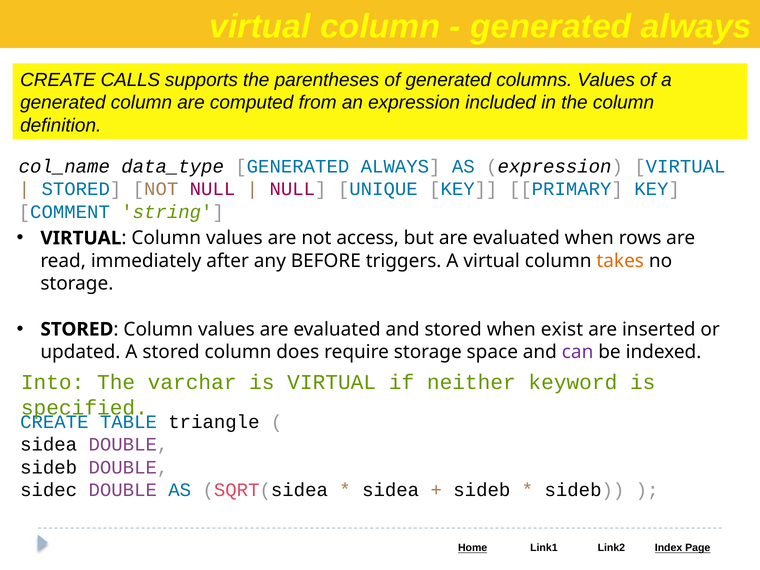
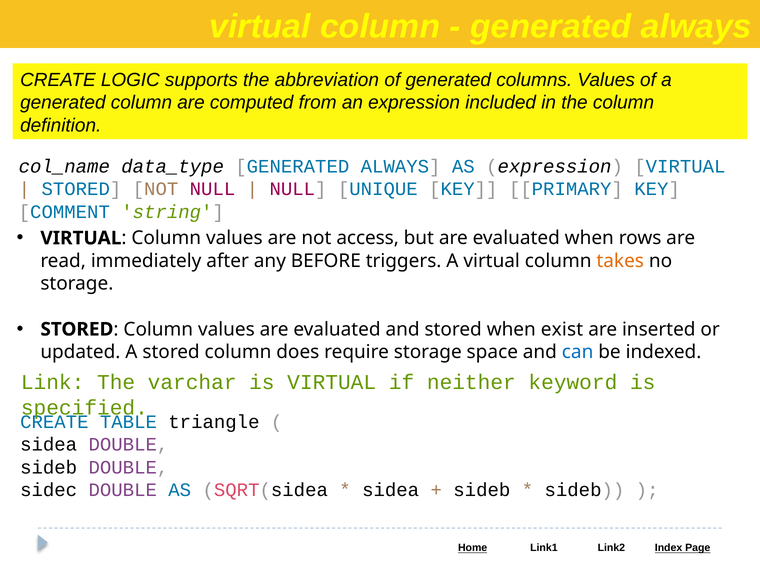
CALLS: CALLS -> LOGIC (130, 80)
parentheses: parentheses -> abbreviation (327, 80)
can colour: purple -> blue (578, 352)
Into: Into -> Link (53, 382)
